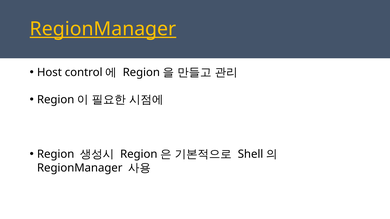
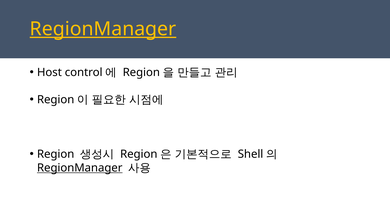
RegionManager underline: none -> present (80, 168)
